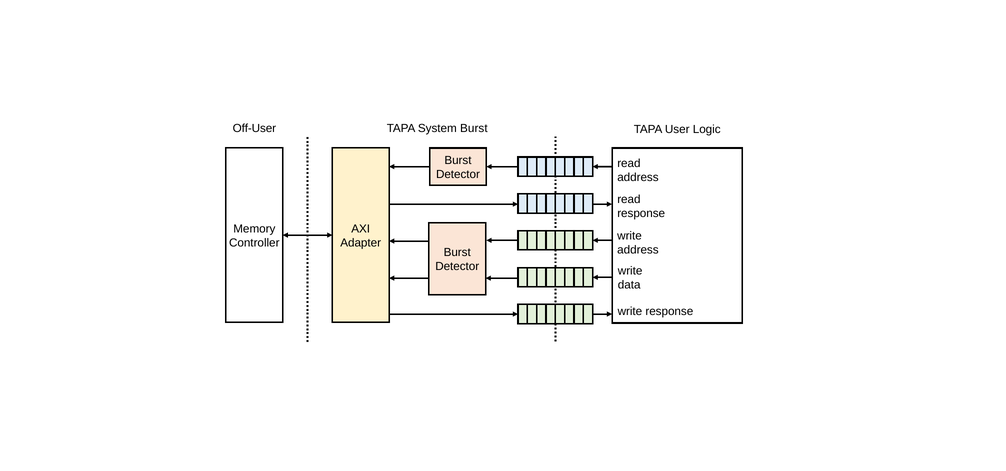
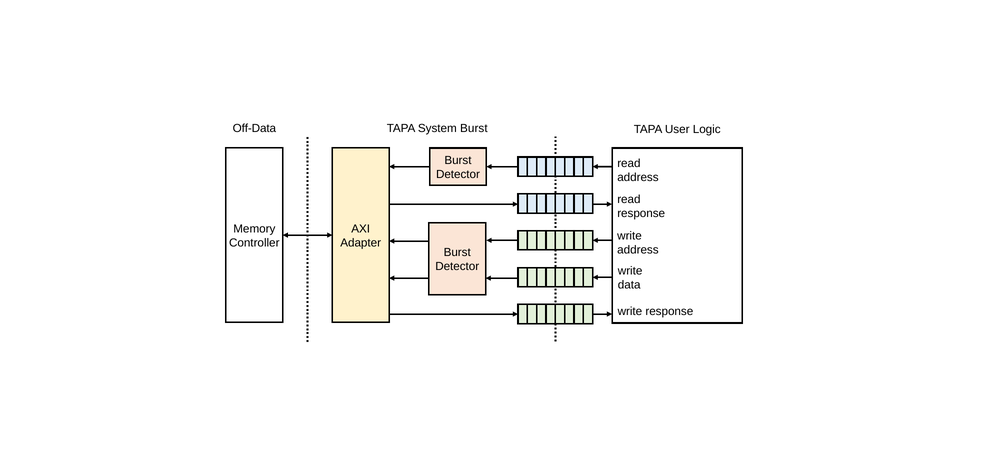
Off-User: Off-User -> Off-Data (254, 128)
